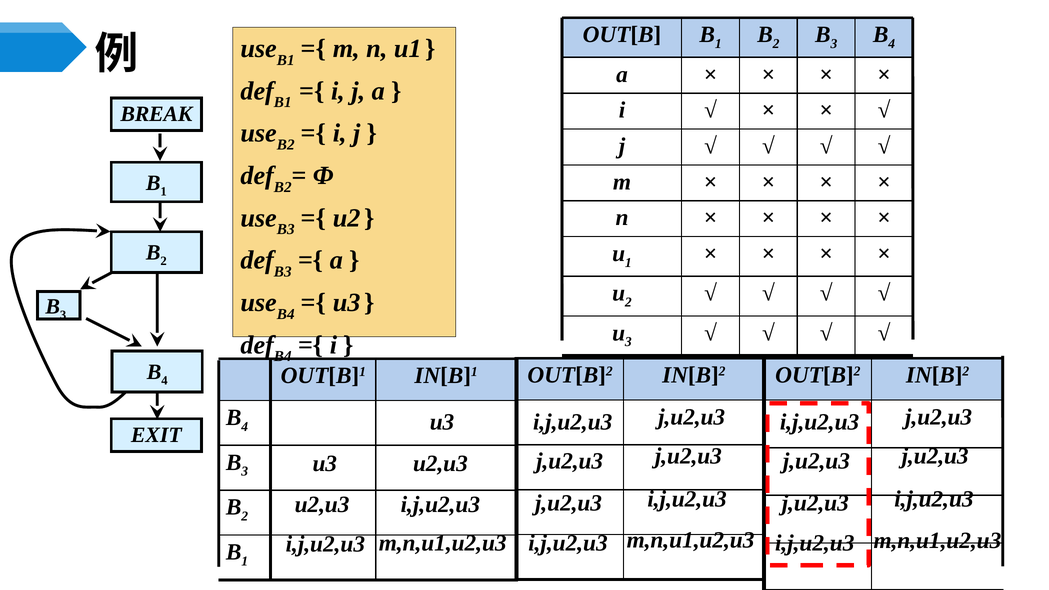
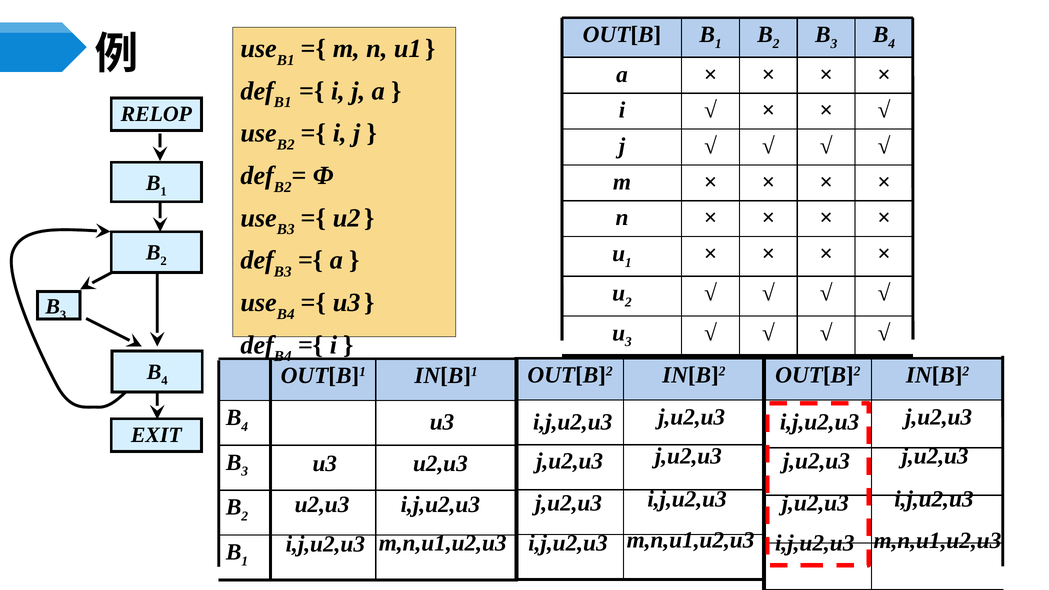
BREAK: BREAK -> RELOP (156, 114)
